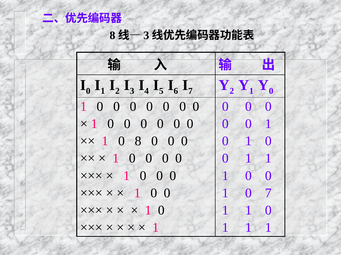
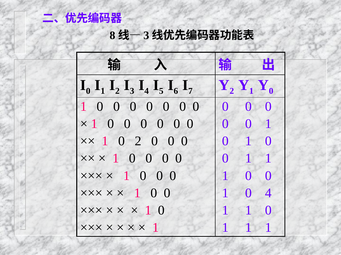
0 8: 8 -> 2 (138, 142)
0 7: 7 -> 4 (268, 193)
